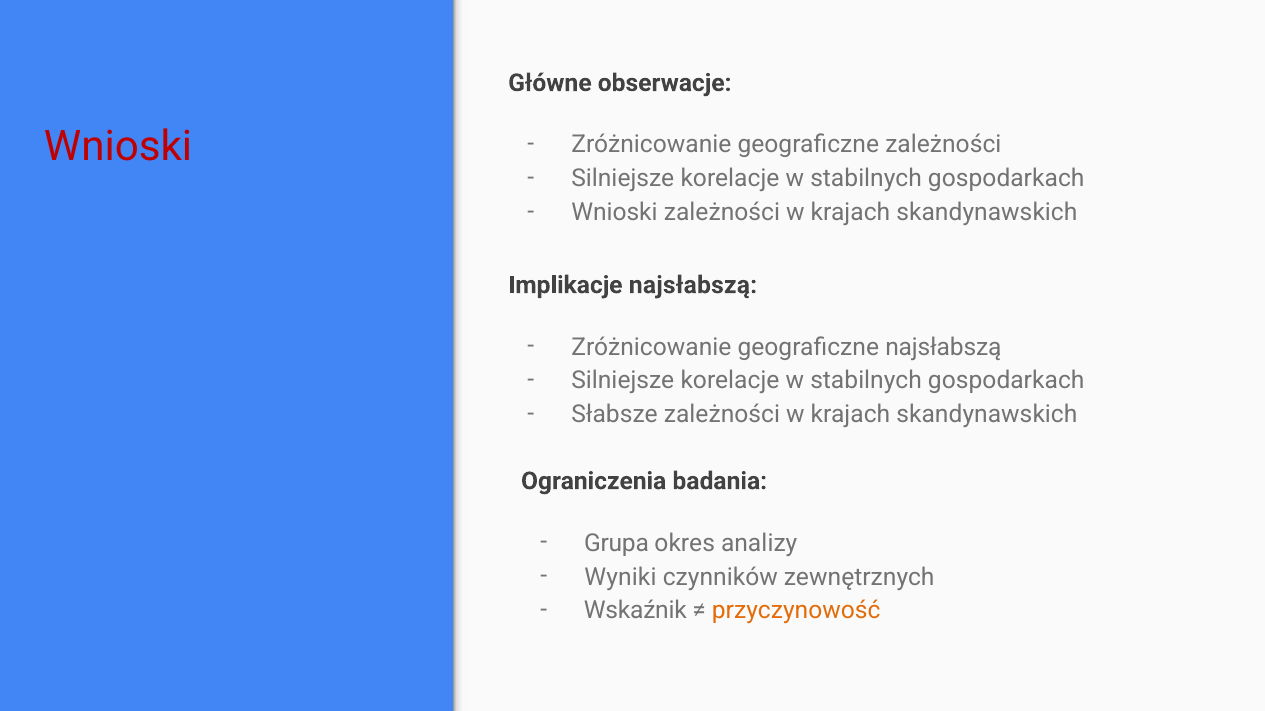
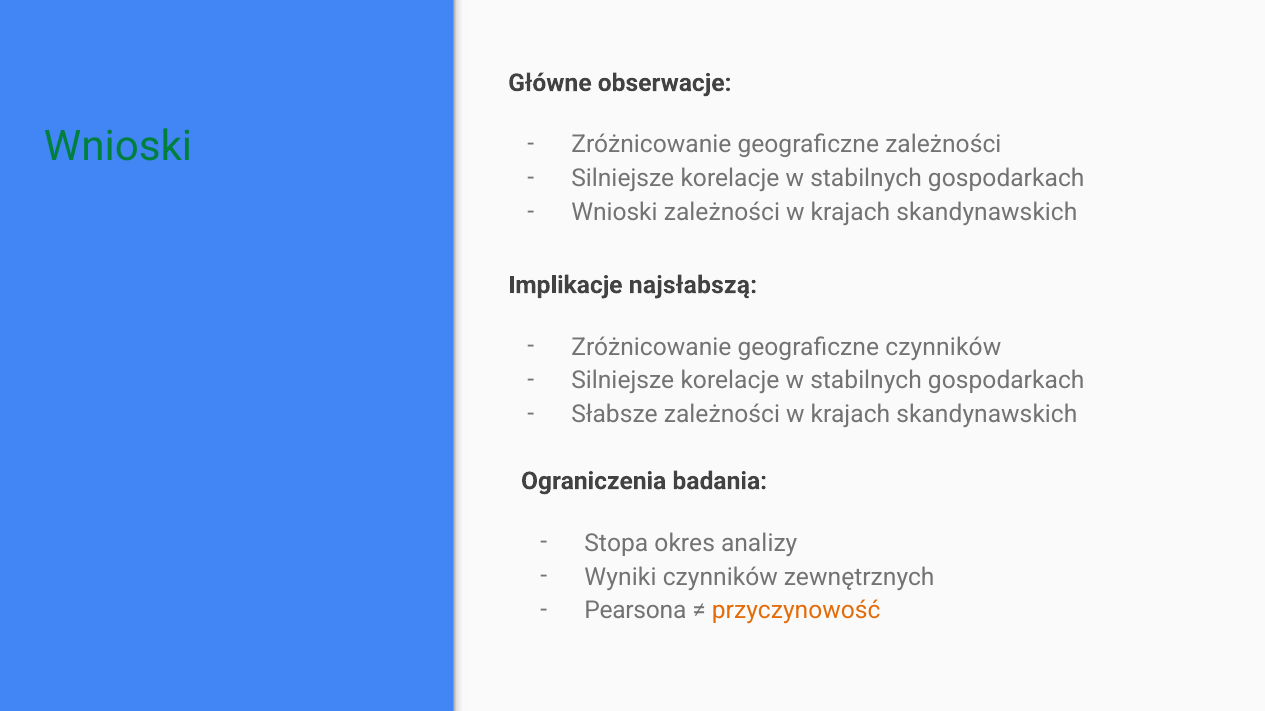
Wnioski colour: red -> green (118, 146)
geograficzne najsłabszą: najsłabszą -> czynników (943, 347)
Grupa: Grupa -> Stopa (616, 543)
Wskaźnik: Wskaźnik -> Pearsona (635, 611)
